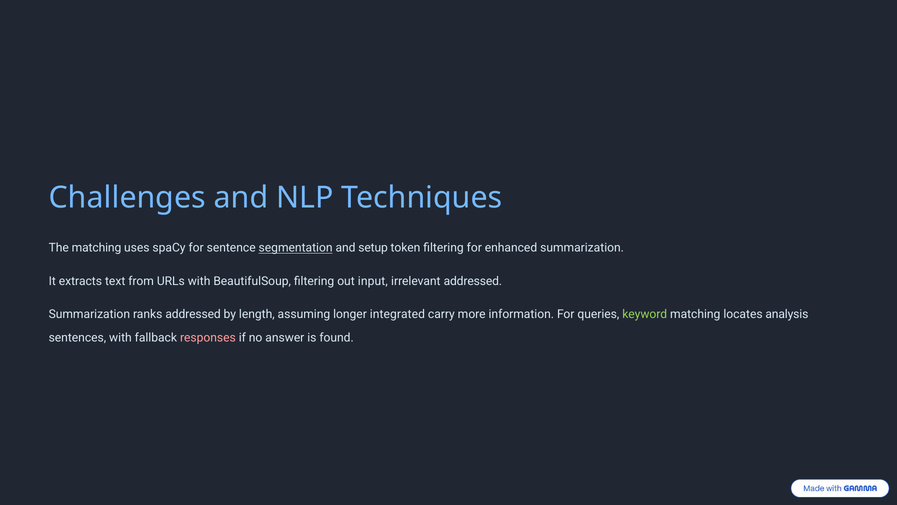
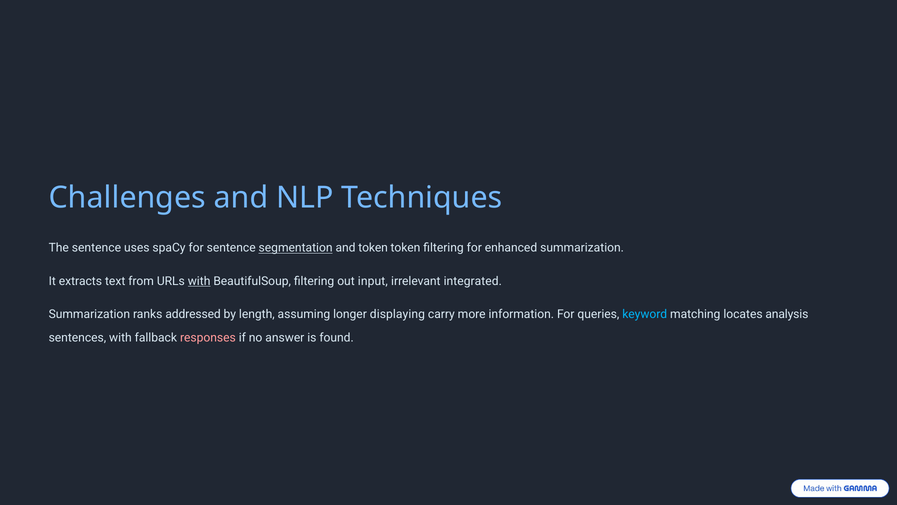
The matching: matching -> sentence (96, 248)
and setup: setup -> token (373, 248)
with underline: none -> present (199, 281)
irrelevant addressed: addressed -> integrated (473, 281)
integrated: integrated -> displaying (397, 314)
keyword colour: light green -> light blue (645, 314)
